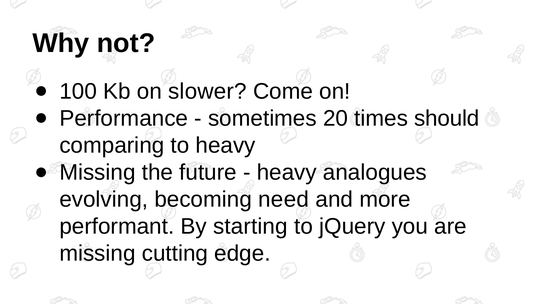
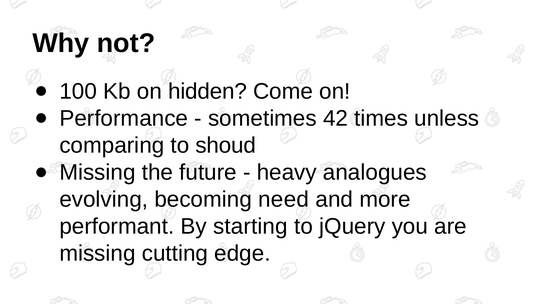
slower: slower -> hidden (208, 91)
20: 20 -> 42 (336, 118)
should: should -> unless (447, 118)
to heavy: heavy -> shoud (226, 145)
